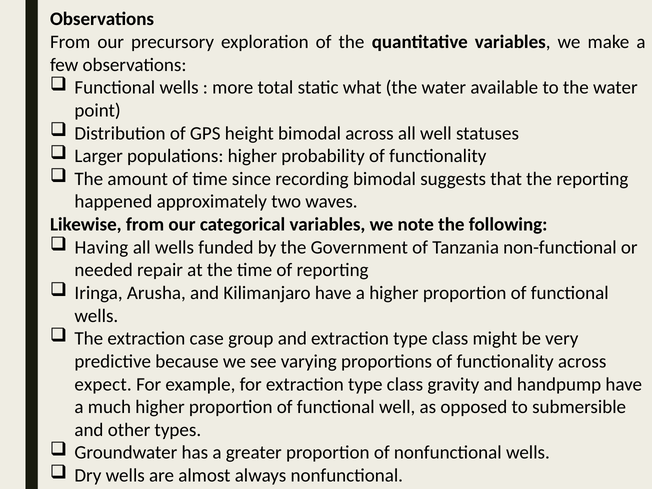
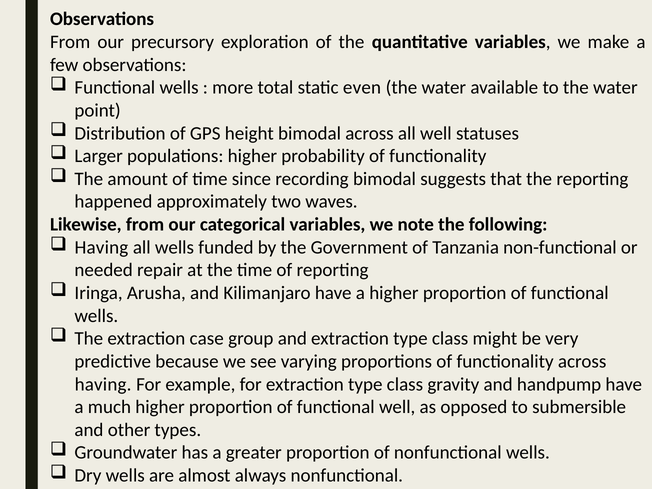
what: what -> even (362, 88)
expect: expect -> having (103, 384)
